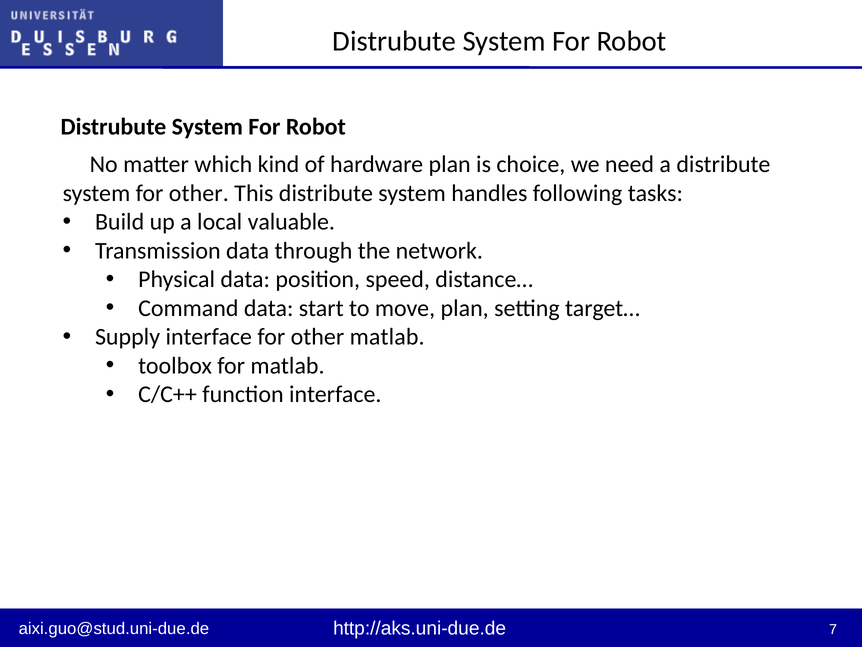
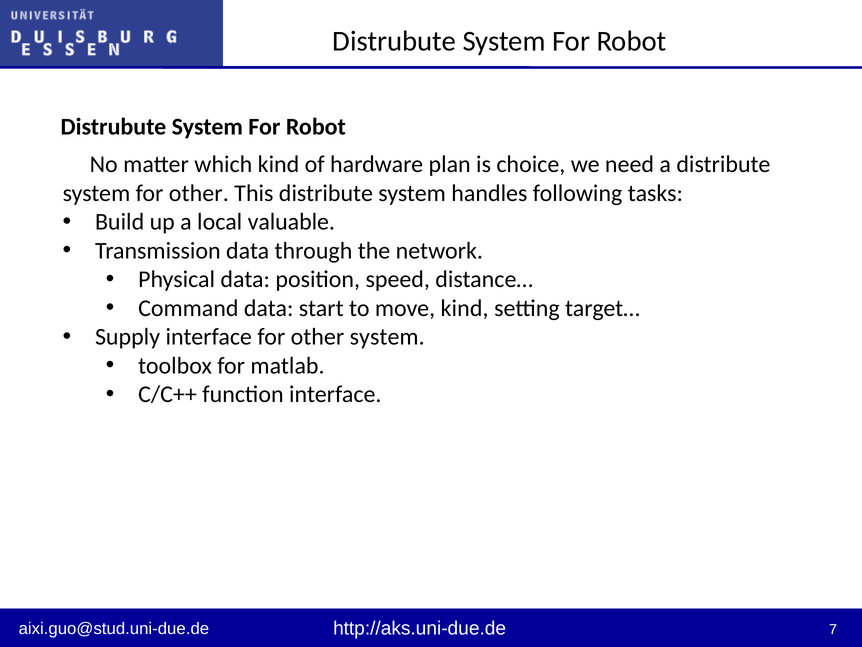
move plan: plan -> kind (465, 308)
other matlab: matlab -> system (387, 337)
